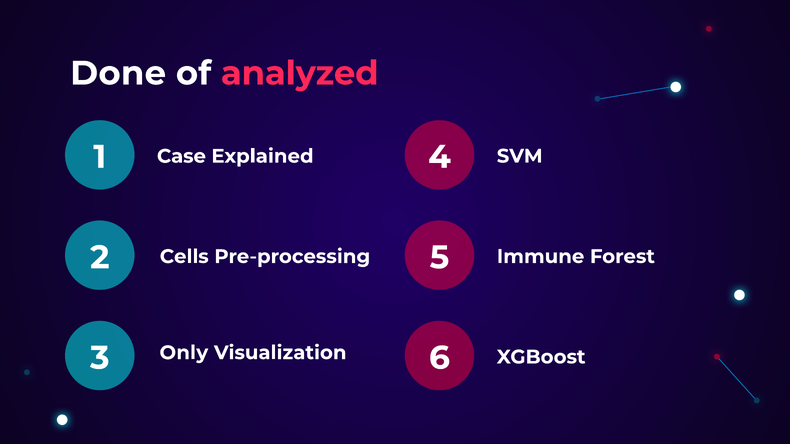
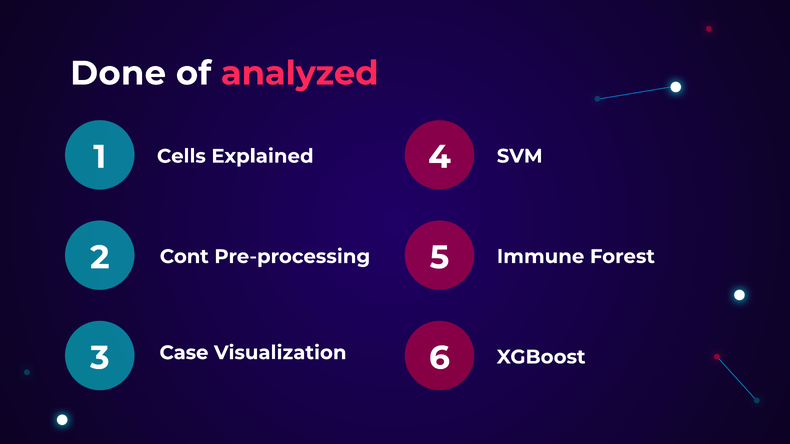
Case: Case -> Cells (181, 156)
Cells: Cells -> Cont (184, 257)
Only: Only -> Case (184, 353)
